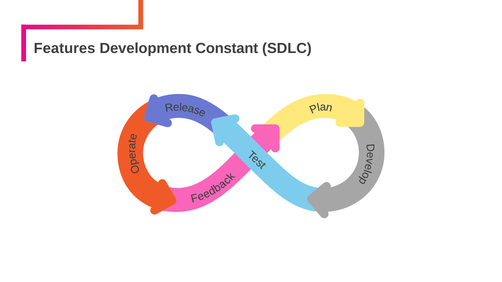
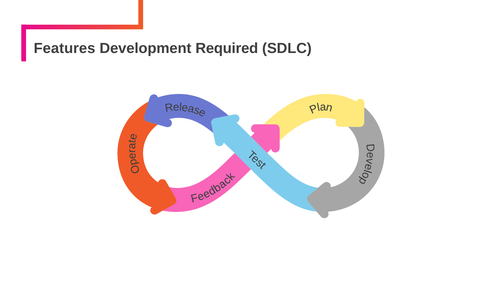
Constant: Constant -> Required (227, 48)
